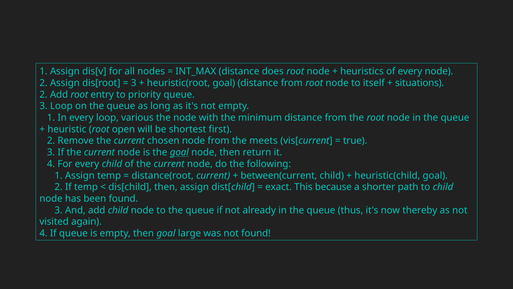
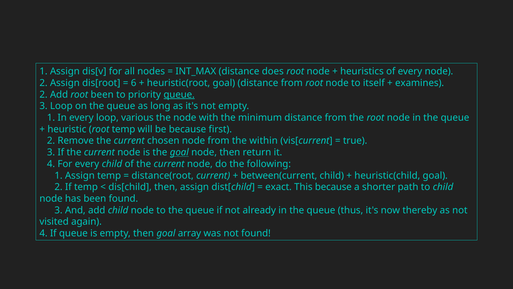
3: 3 -> 6 (134, 83)
situations: situations -> examines (420, 83)
root entry: entry -> been (102, 94)
queue underline: none -> present (179, 94)
root open: open -> temp (124, 129)
be shortest: shortest -> because (188, 129)
meets: meets -> within (264, 141)
large: large -> array (190, 233)
